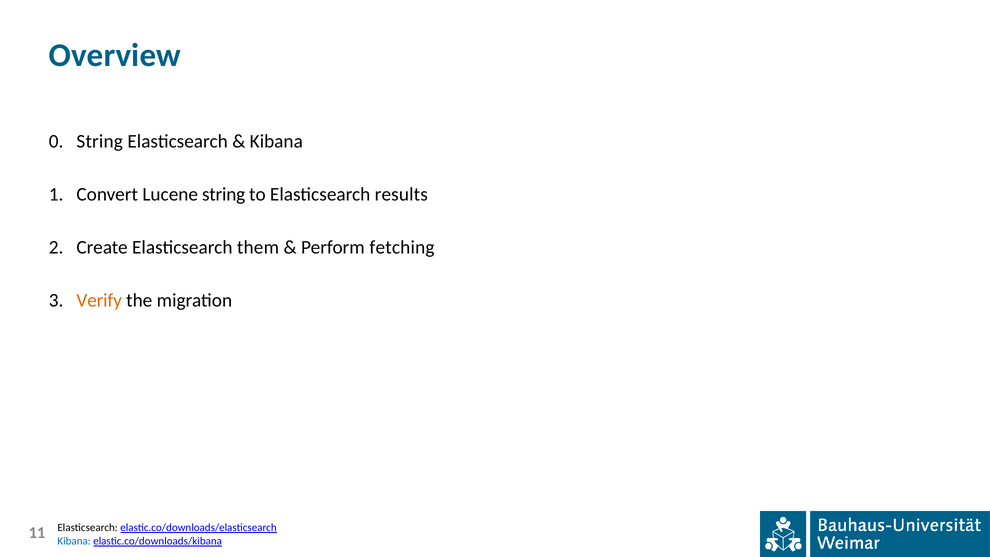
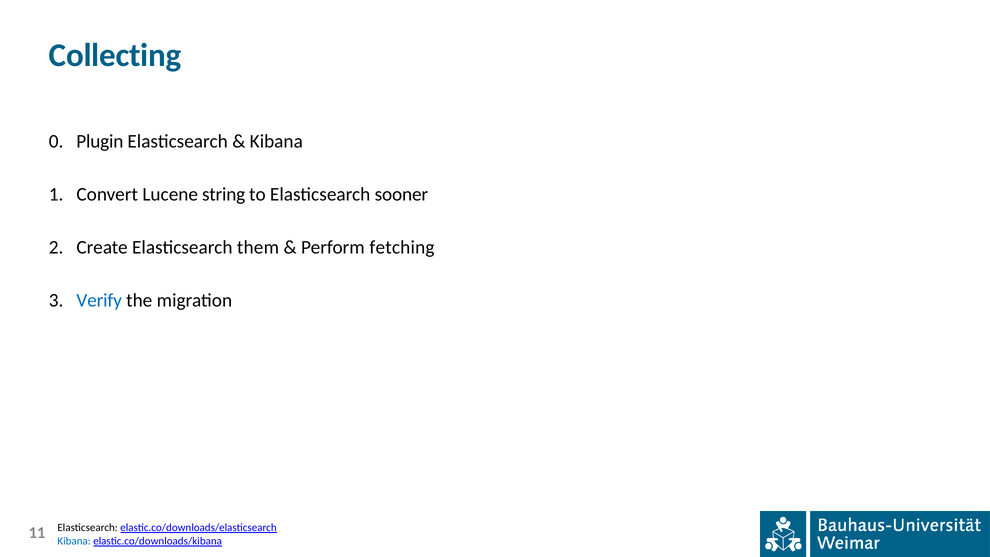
Overview: Overview -> Collecting (115, 55)
0 String: String -> Plugin (100, 141)
results: results -> sooner (401, 194)
Verify colour: orange -> blue (99, 301)
